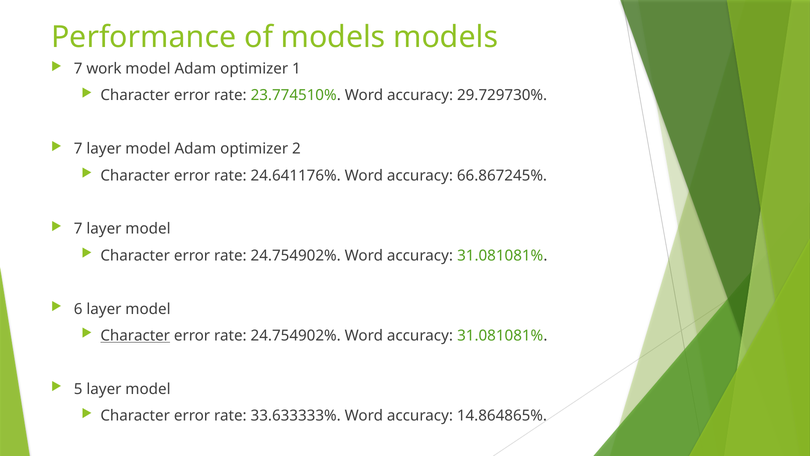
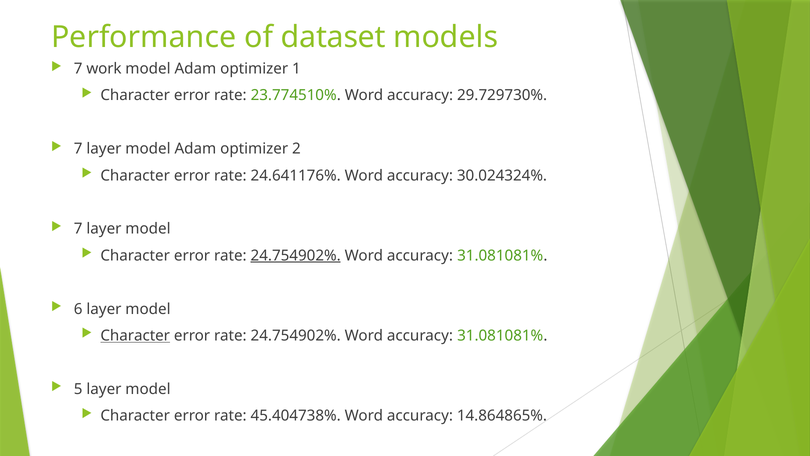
of models: models -> dataset (333, 37)
66.867245%: 66.867245% -> 30.024324% (502, 175)
24.754902% underline: none -> present (296, 255)
33.633333%: 33.633333% -> 45.404738% (296, 415)
